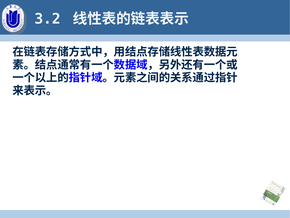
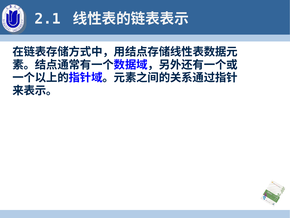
3.2: 3.2 -> 2.1 (47, 19)
